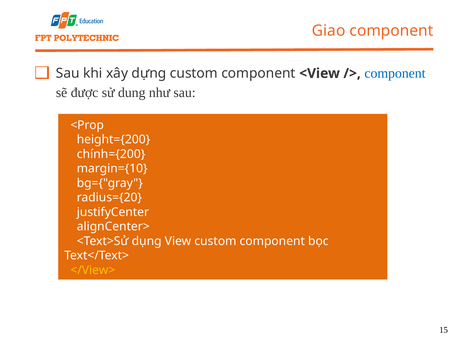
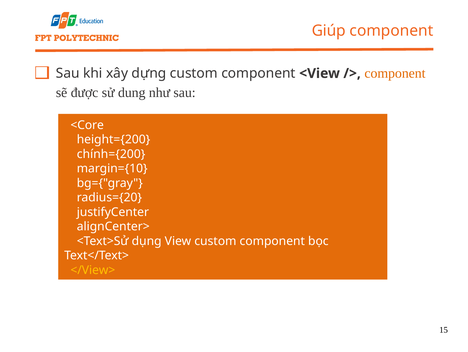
Giao: Giao -> Giúp (329, 31)
component colour: blue -> orange (395, 73)
<Prop: <Prop -> <Core (87, 125)
